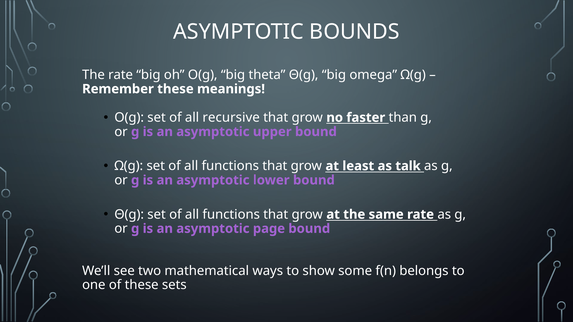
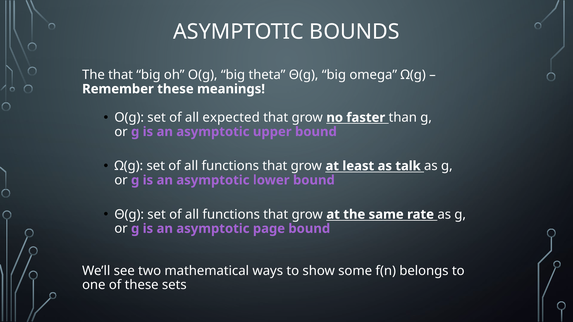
The rate: rate -> that (121, 75)
recursive: recursive -> expected (231, 118)
